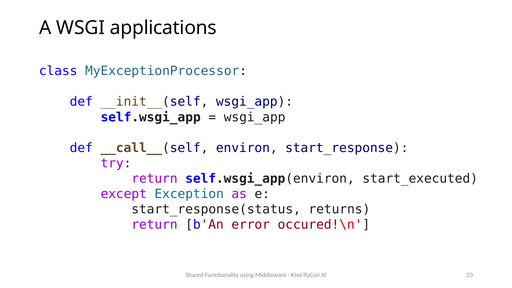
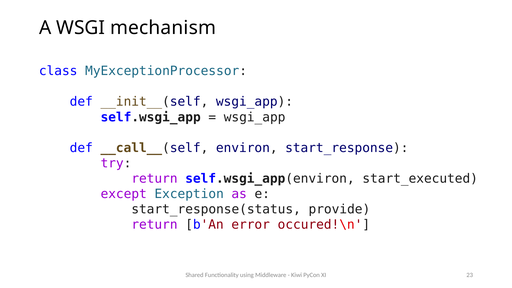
applications: applications -> mechanism (163, 28)
returns: returns -> provide (339, 209)
